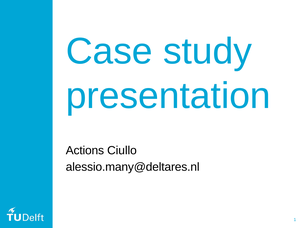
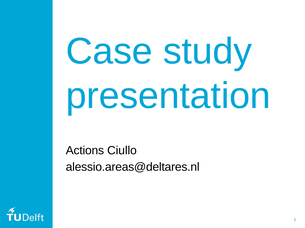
alessio.many@deltares.nl: alessio.many@deltares.nl -> alessio.areas@deltares.nl (133, 168)
